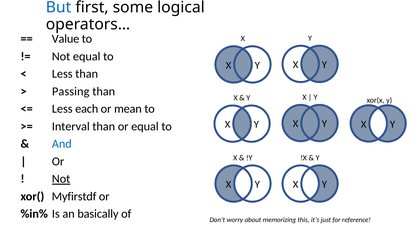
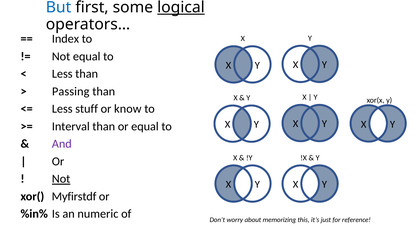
logical underline: none -> present (181, 7)
Value: Value -> Index (65, 39)
each: each -> stuff (87, 109)
mean: mean -> know (128, 109)
And colour: blue -> purple (62, 144)
basically: basically -> numeric (98, 214)
